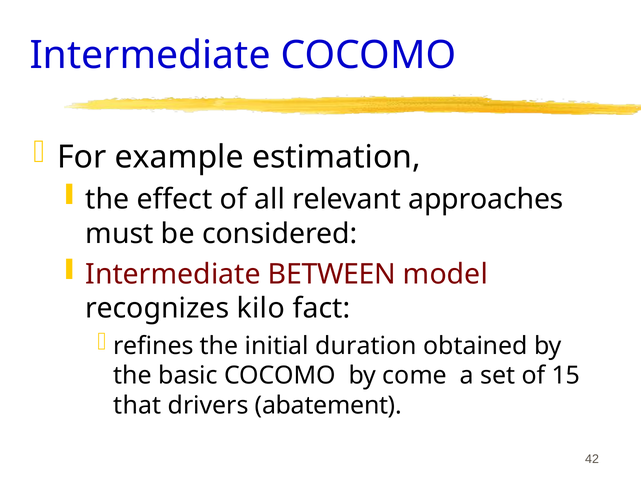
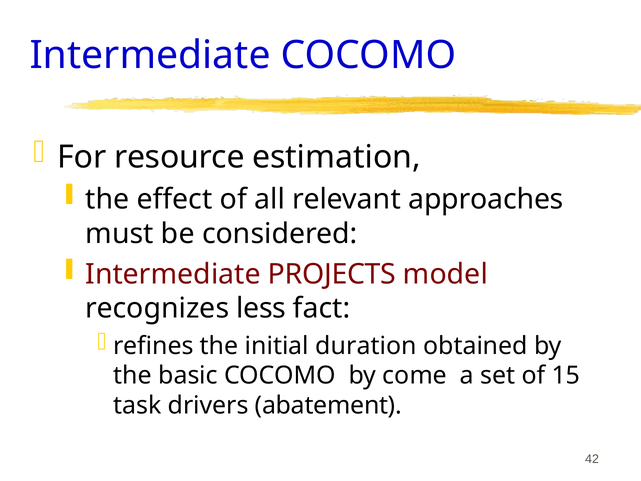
example: example -> resource (179, 157)
BETWEEN: BETWEEN -> PROJECTS (332, 274)
kilo: kilo -> less (261, 308)
that: that -> task (137, 405)
